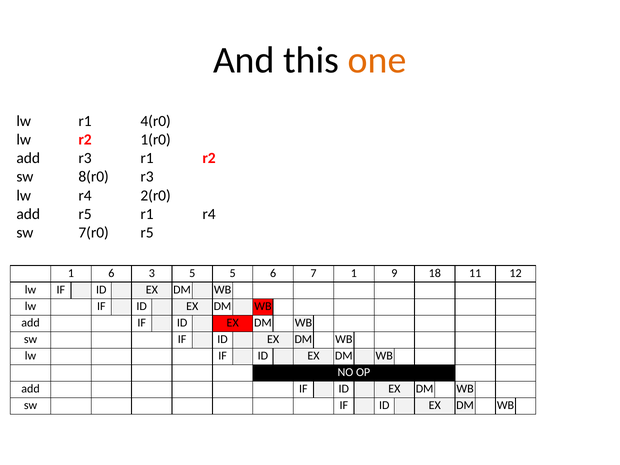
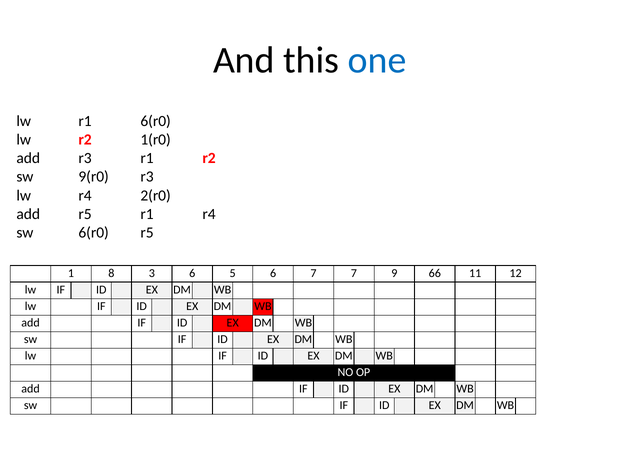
one colour: orange -> blue (377, 60)
r1 4(r0: 4(r0 -> 6(r0 (156, 121)
8(r0: 8(r0 -> 9(r0 (94, 177)
sw 7(r0: 7(r0 -> 6(r0 (94, 233)
1 6: 6 -> 8 (111, 273)
3 5: 5 -> 6 (192, 273)
7 1: 1 -> 7 (354, 273)
18: 18 -> 66 (435, 273)
